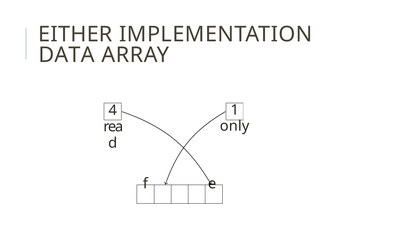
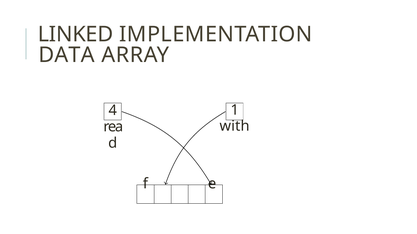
EITHER: EITHER -> LINKED (76, 34)
only: only -> with (235, 126)
